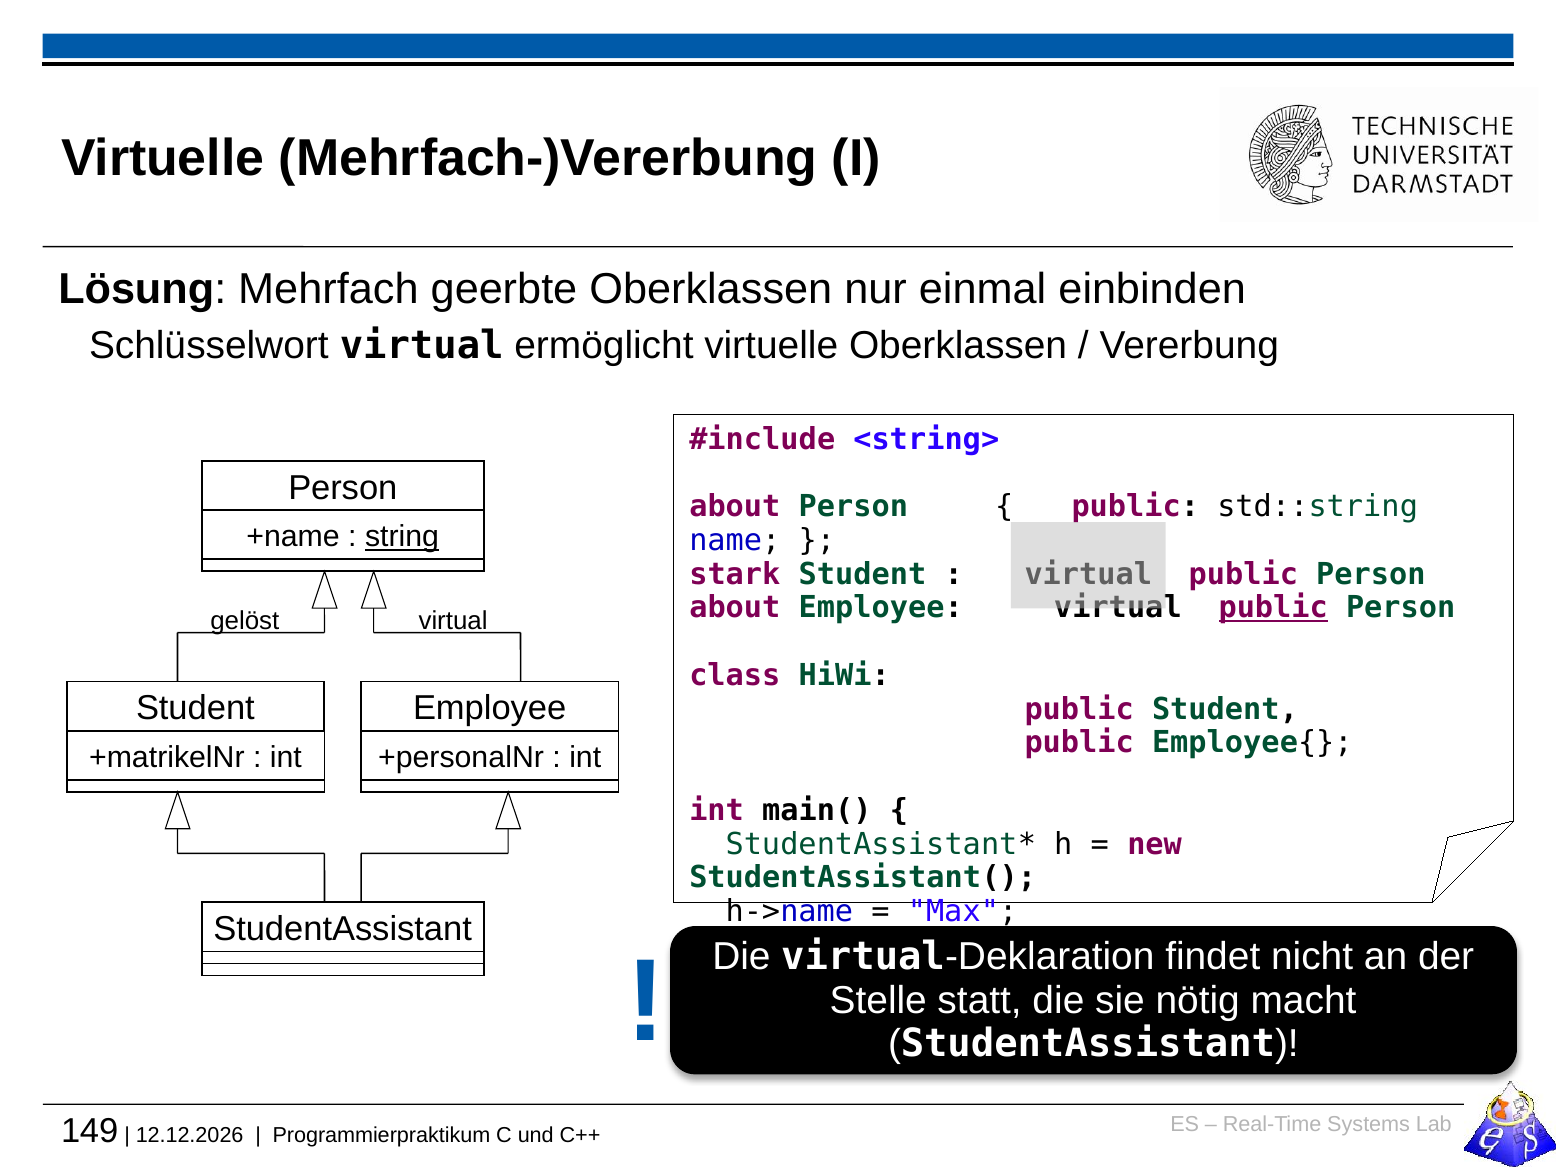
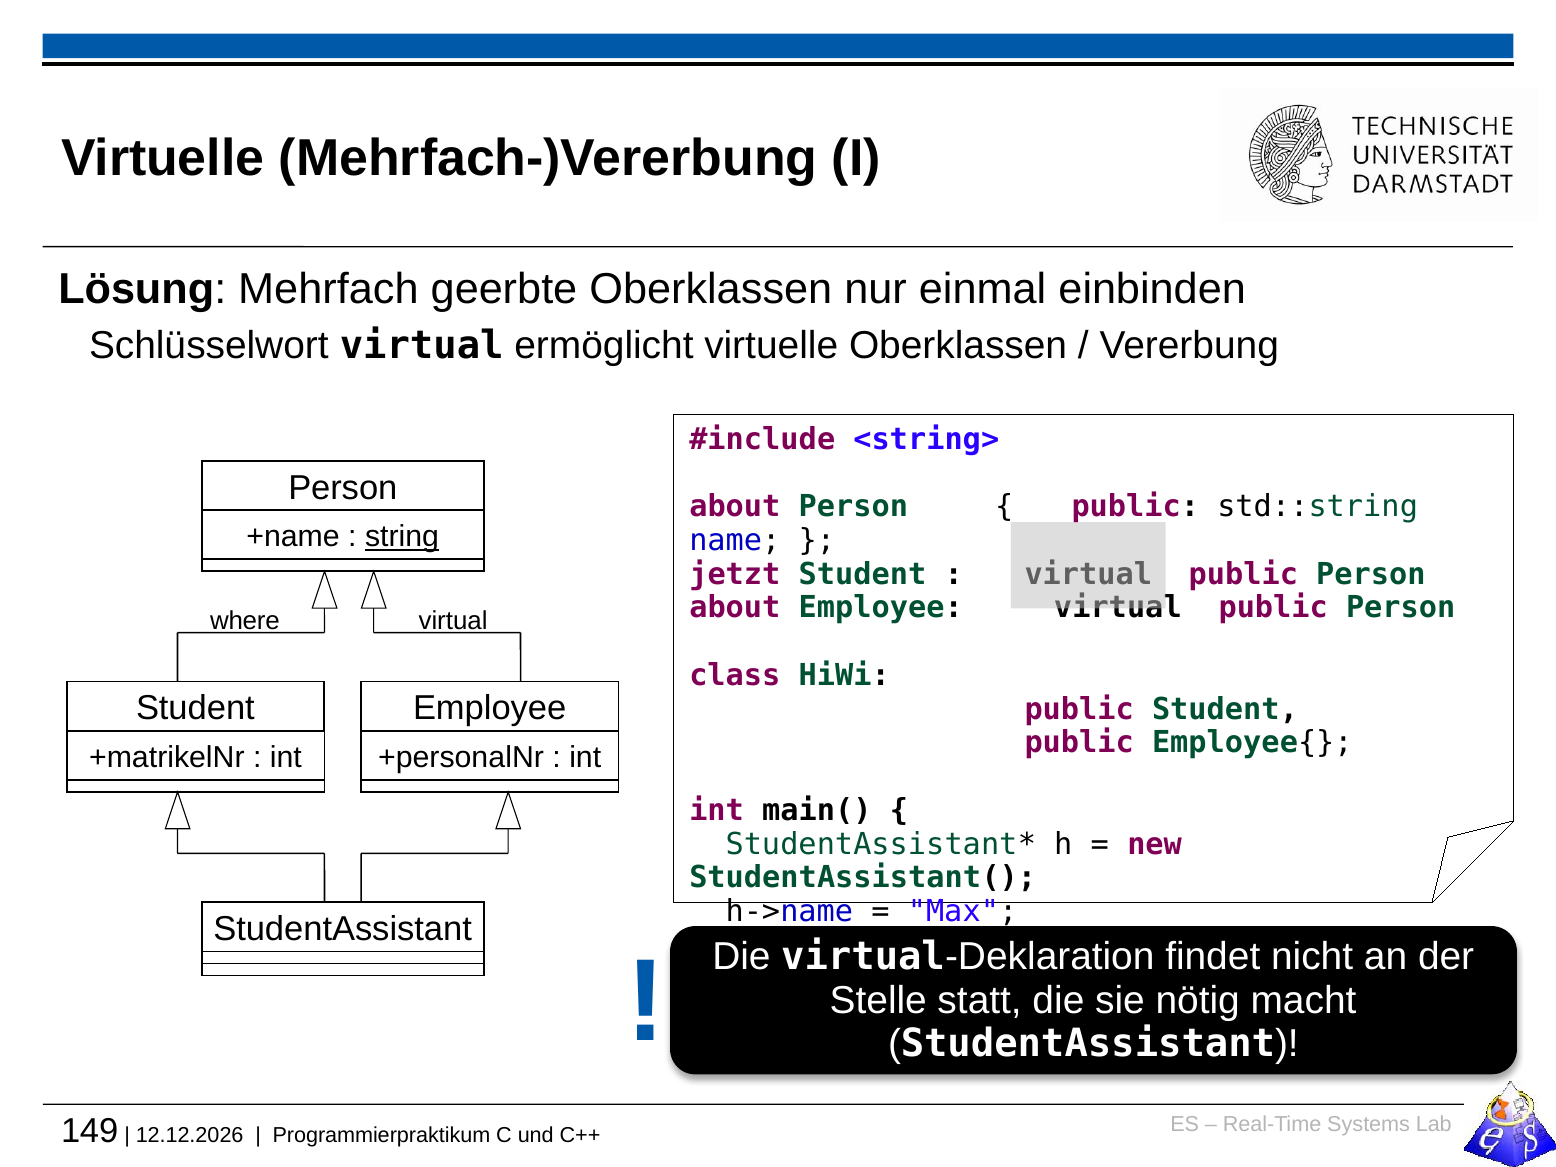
stark: stark -> jetzt (735, 574)
public underline: present -> none (1273, 608)
gelöst: gelöst -> where (245, 621)
